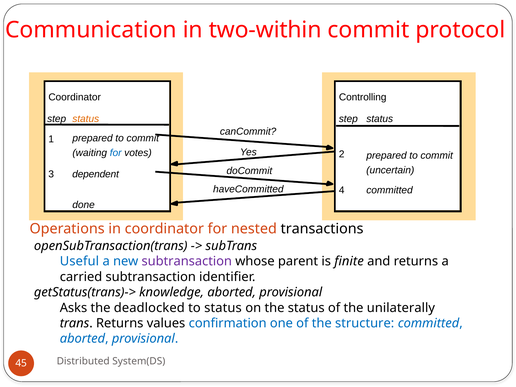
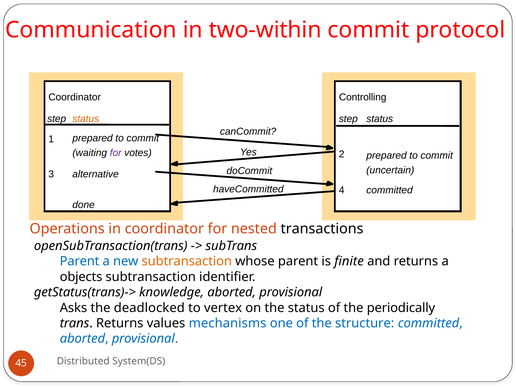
for colour: blue -> purple (116, 153)
dependent: dependent -> alternative (96, 174)
Useful: Useful -> Parent (80, 261)
subtransaction colour: purple -> orange (187, 261)
carried: carried -> objects (81, 277)
to status: status -> vertex (223, 308)
unilaterally: unilaterally -> periodically (401, 308)
confirmation: confirmation -> mechanisms (228, 323)
